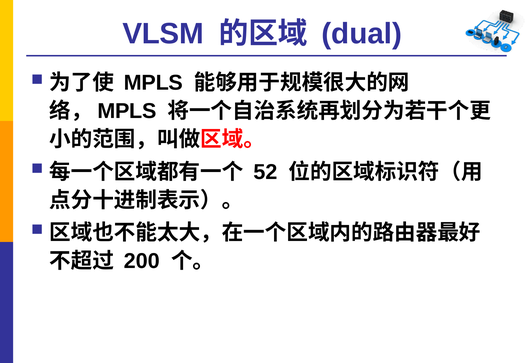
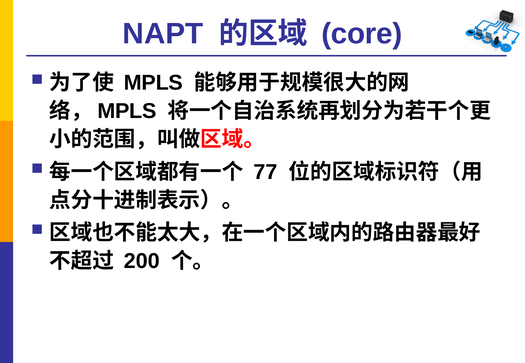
VLSM: VLSM -> NAPT (163, 34)
dual: dual -> core (362, 34)
52: 52 -> 77 (265, 172)
